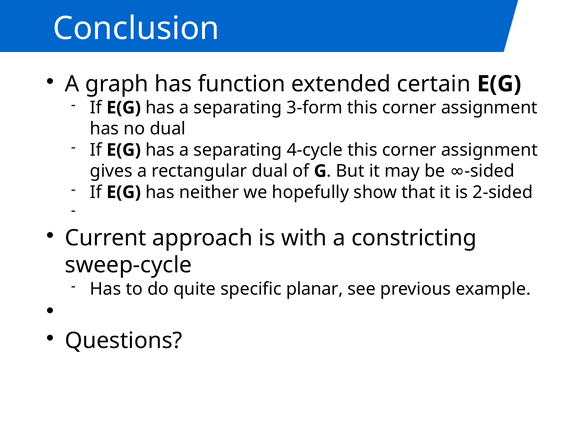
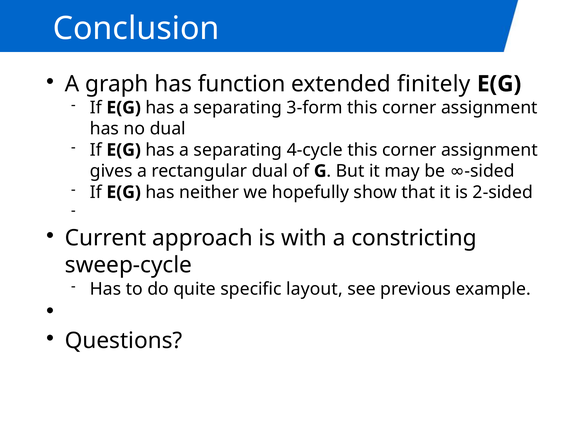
certain: certain -> finitely (434, 84)
planar: planar -> layout (314, 289)
